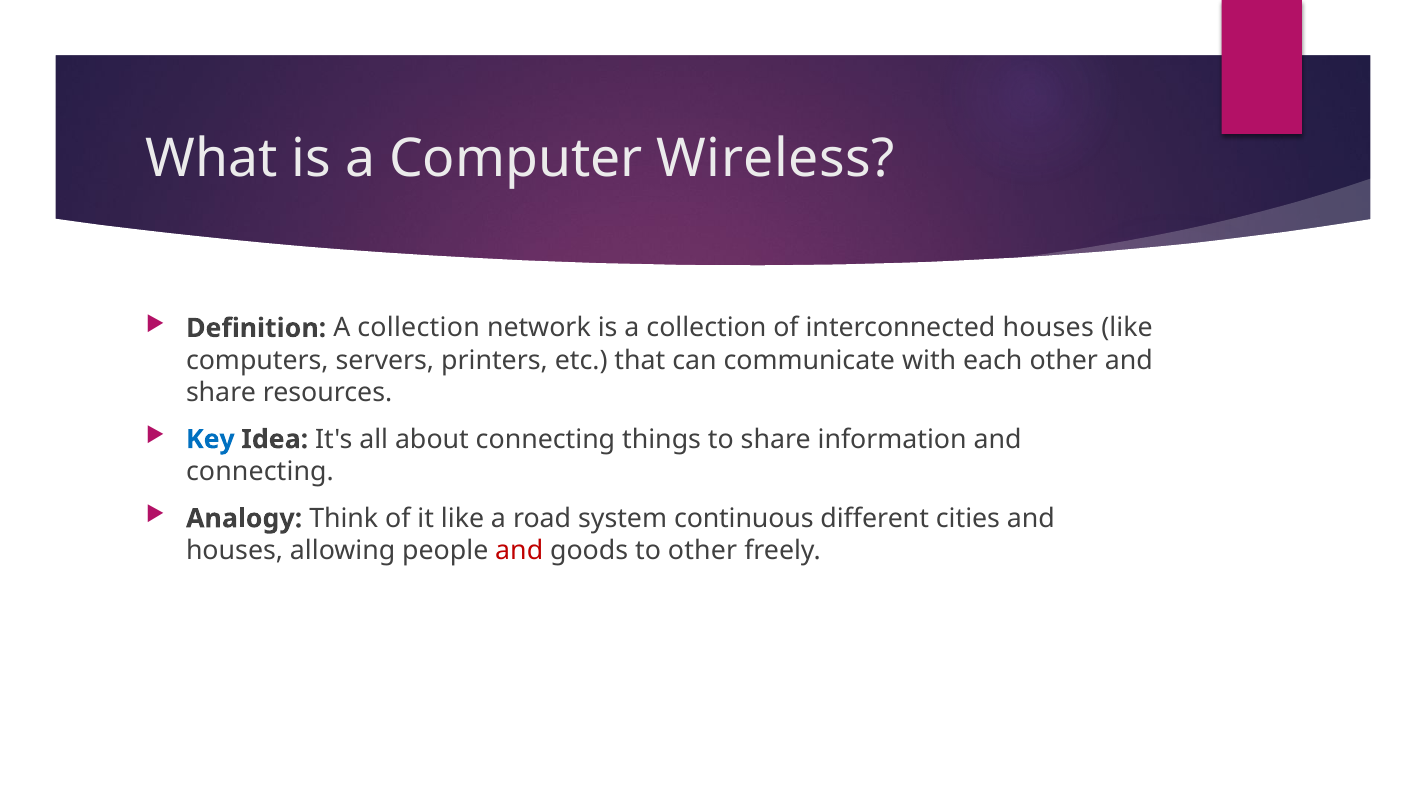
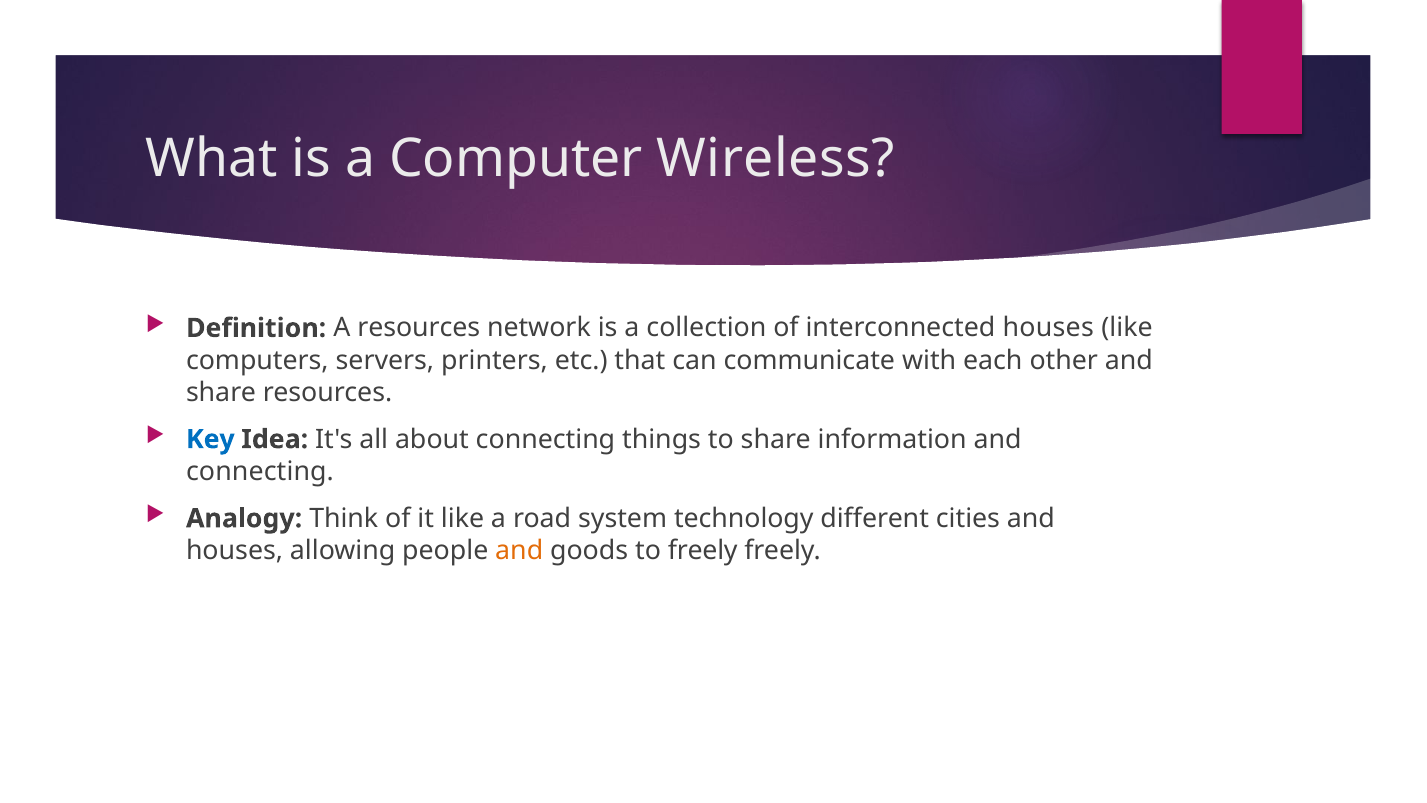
Definition A collection: collection -> resources (419, 328)
continuous: continuous -> technology (744, 518)
and colour: red -> orange (519, 550)
to other: other -> freely (703, 550)
